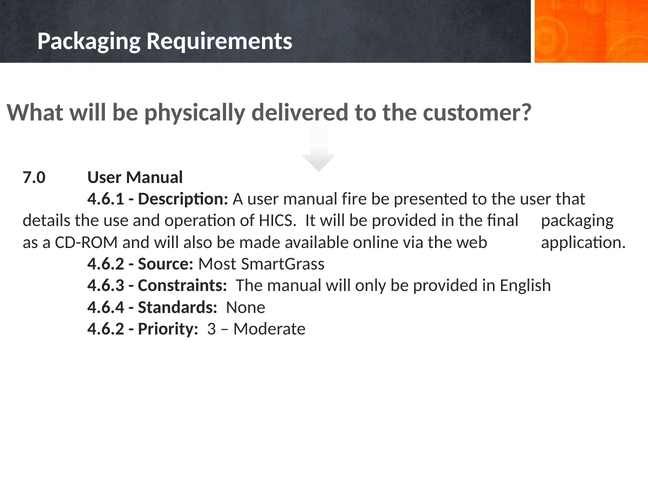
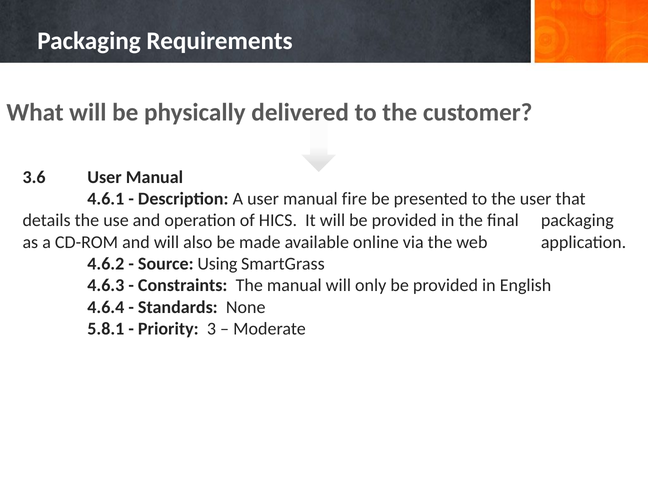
7.0: 7.0 -> 3.6 (34, 177)
Most: Most -> Using (217, 264)
4.6.2: 4.6.2 -> 5.8.1 (106, 329)
